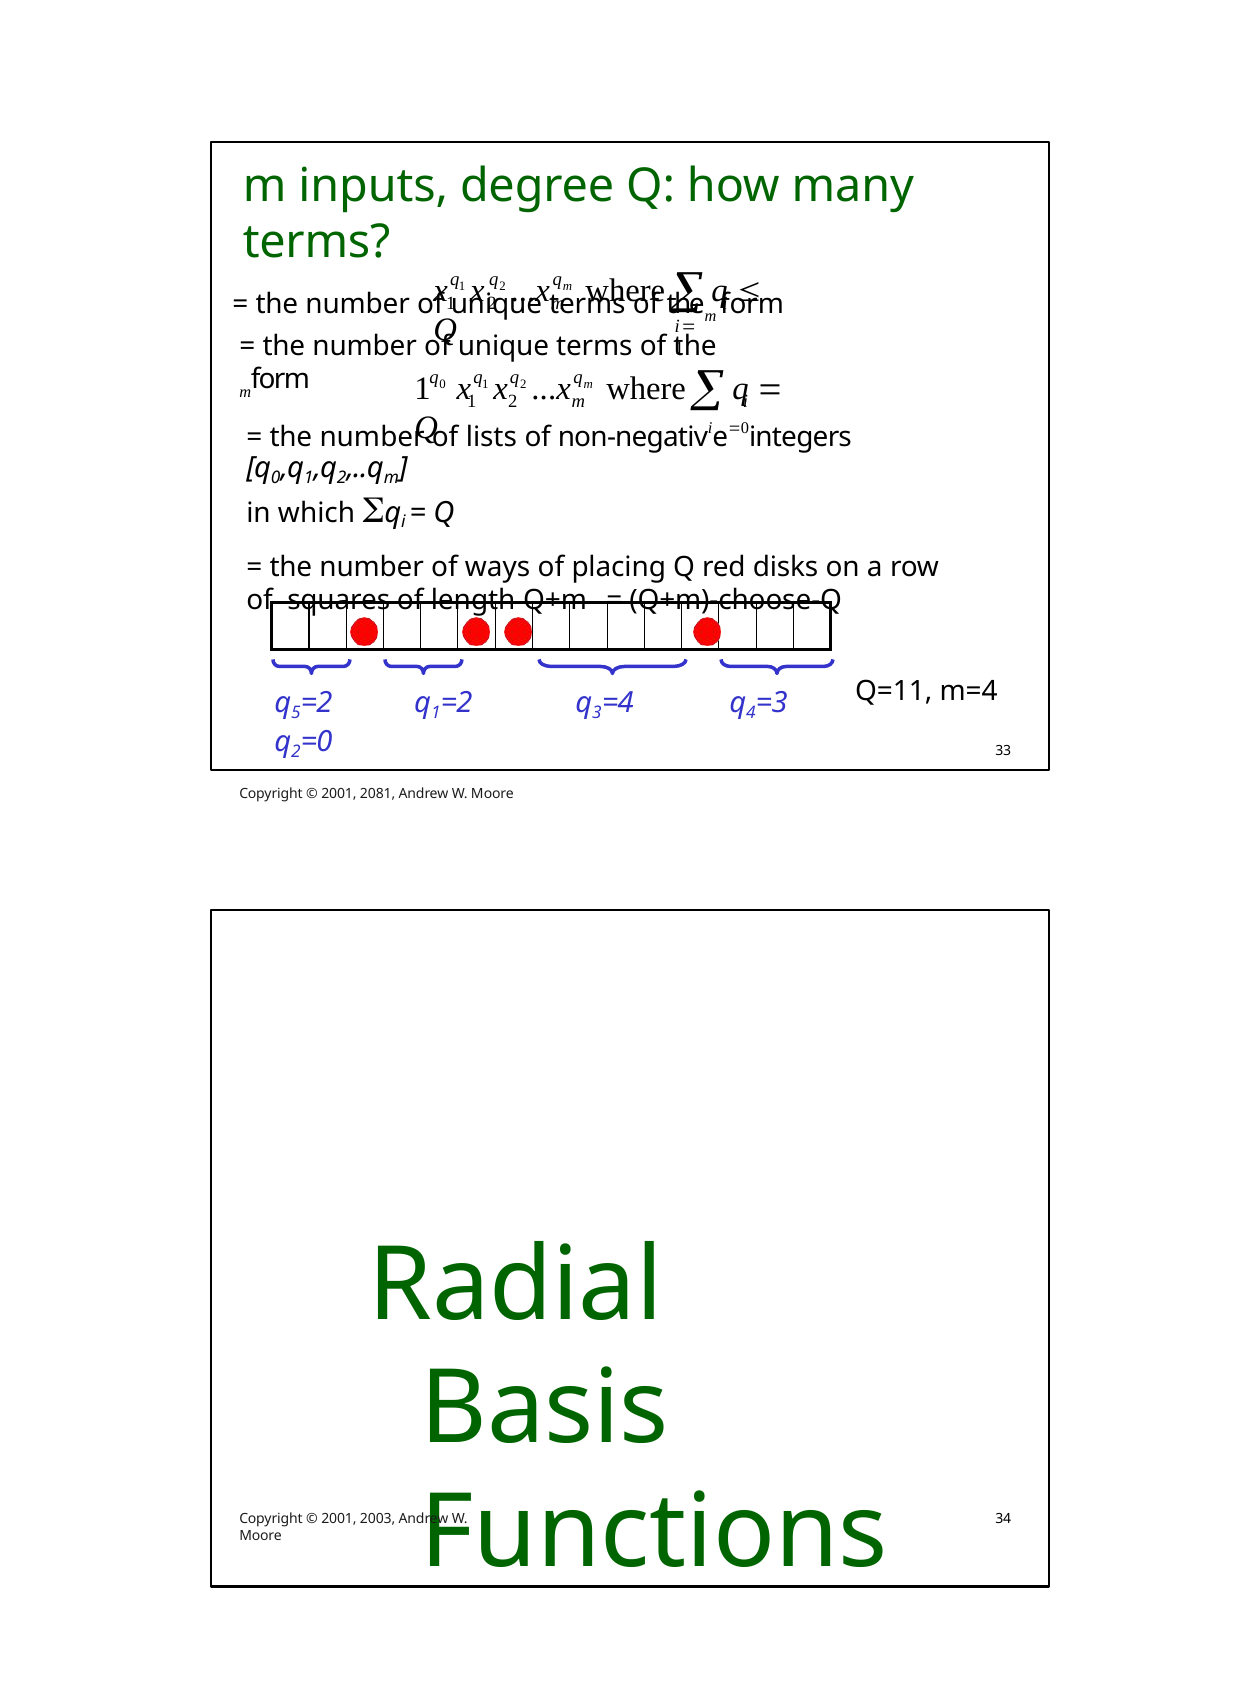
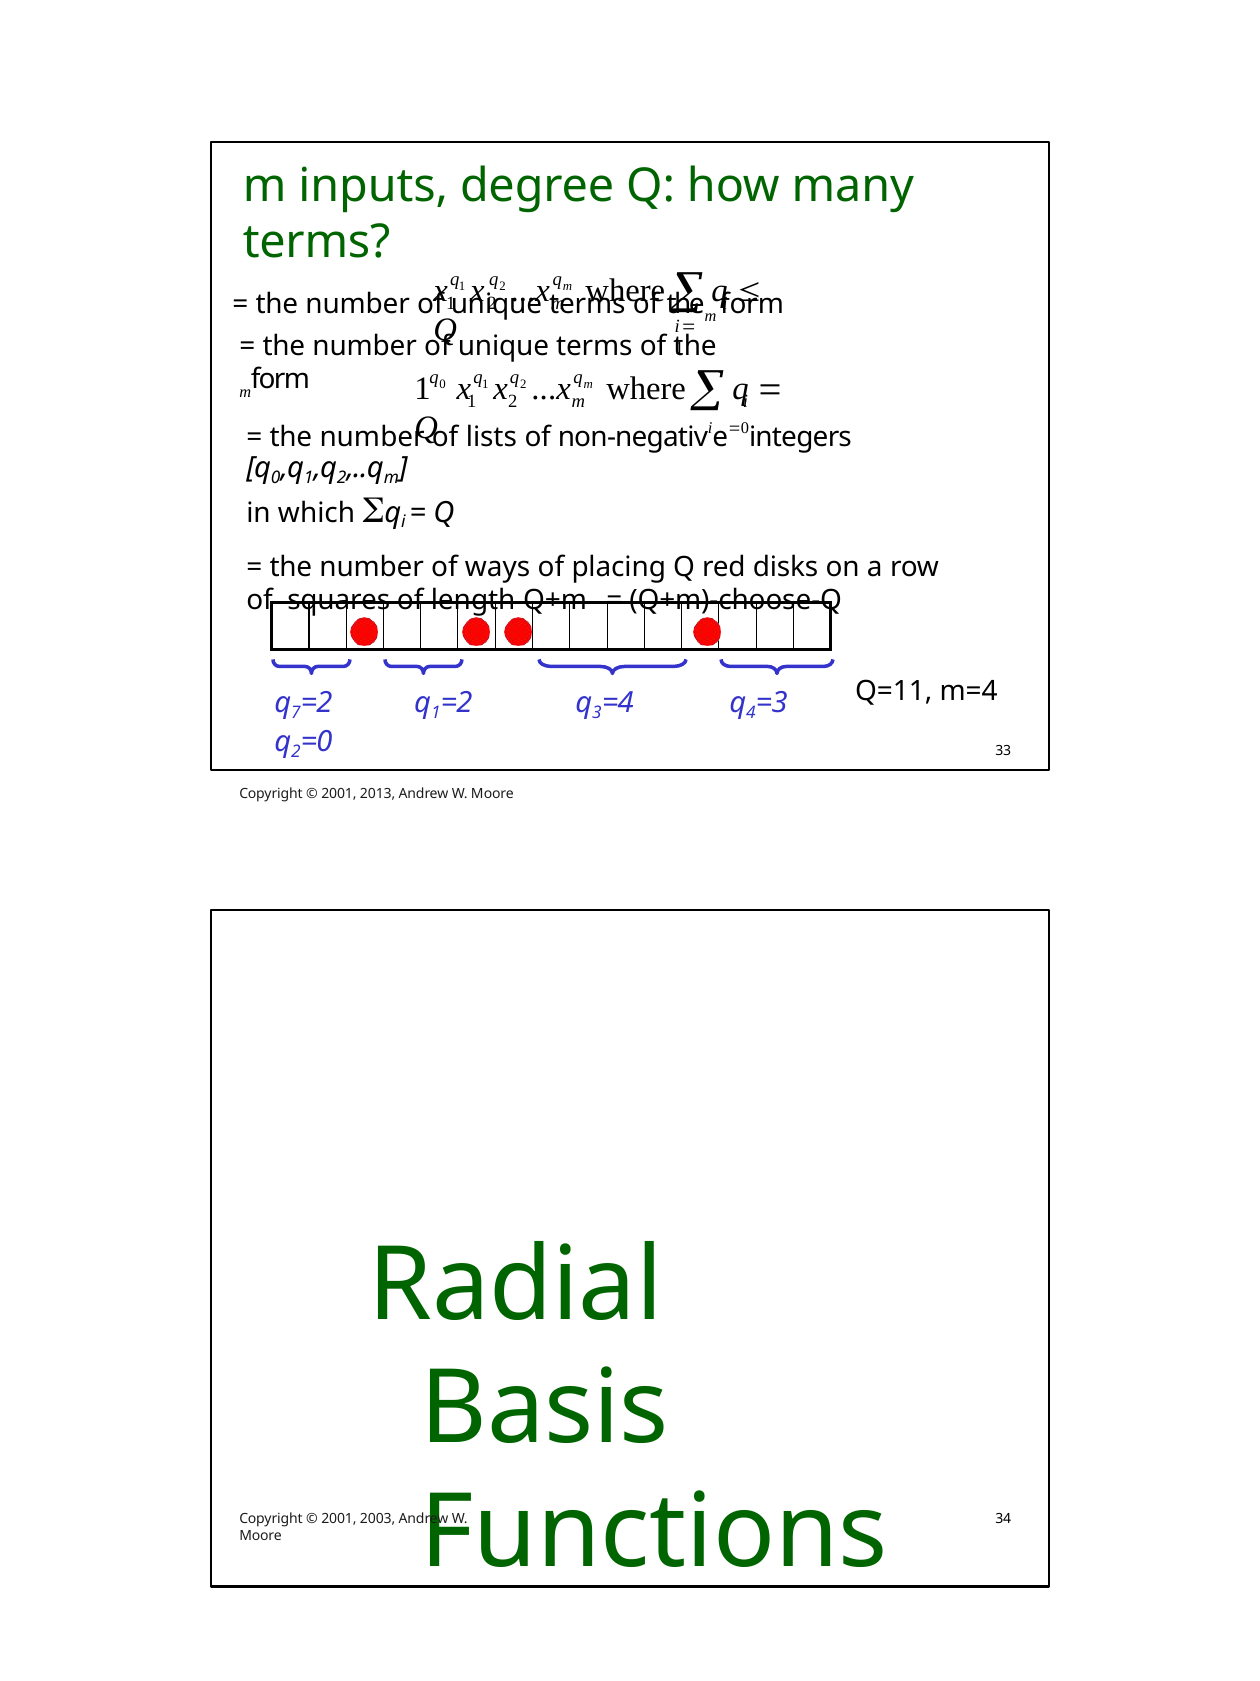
5: 5 -> 7 (296, 712)
2081: 2081 -> 2013 (378, 793)
